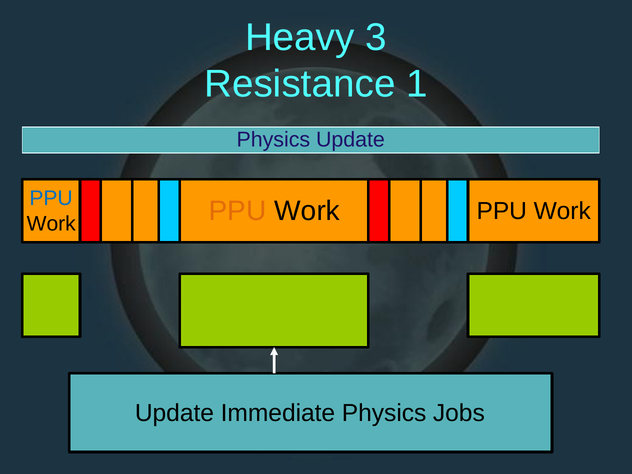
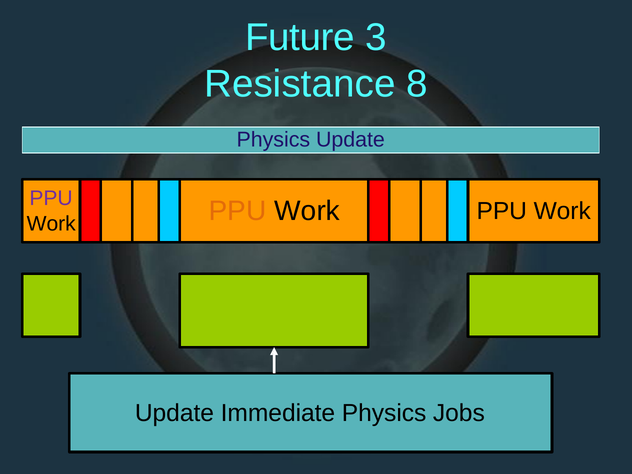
Heavy: Heavy -> Future (300, 38)
1: 1 -> 8 (417, 84)
PPU colour: blue -> purple (51, 199)
